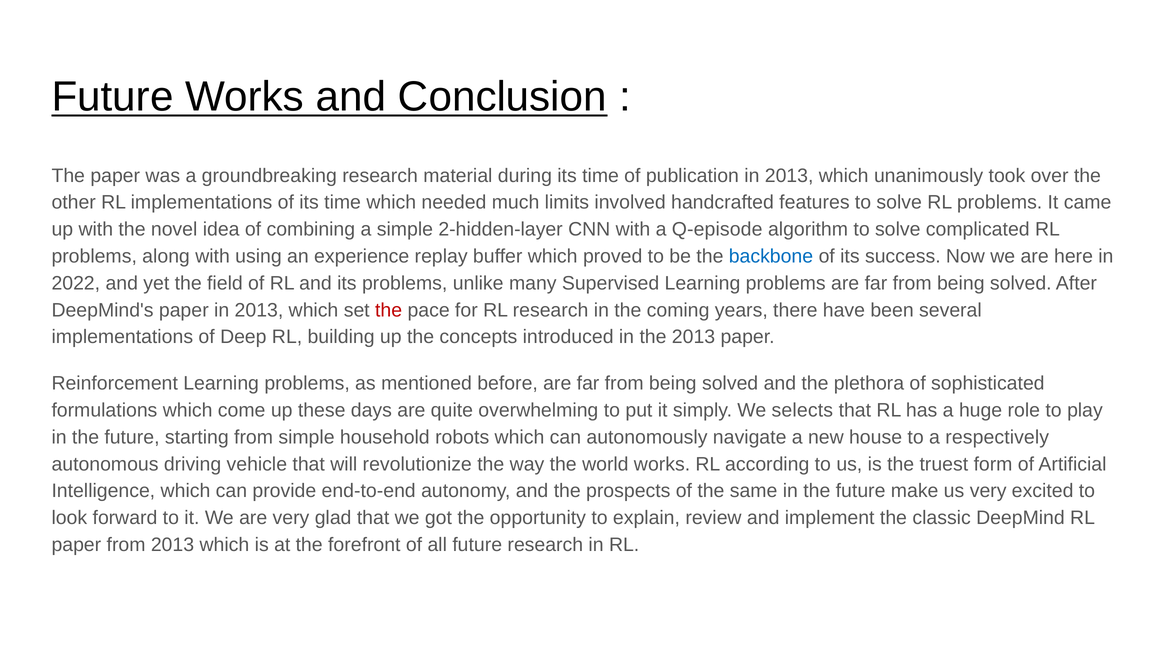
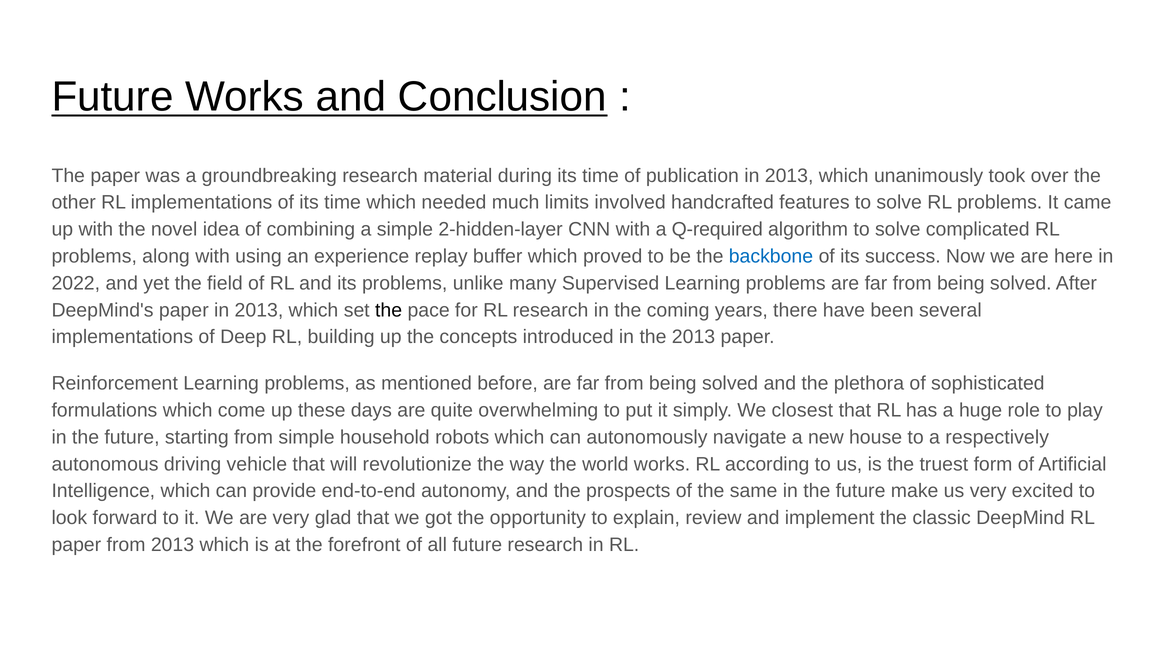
Q-episode: Q-episode -> Q-required (717, 229)
the colour: red -> black (389, 310)
selects: selects -> closest (802, 410)
